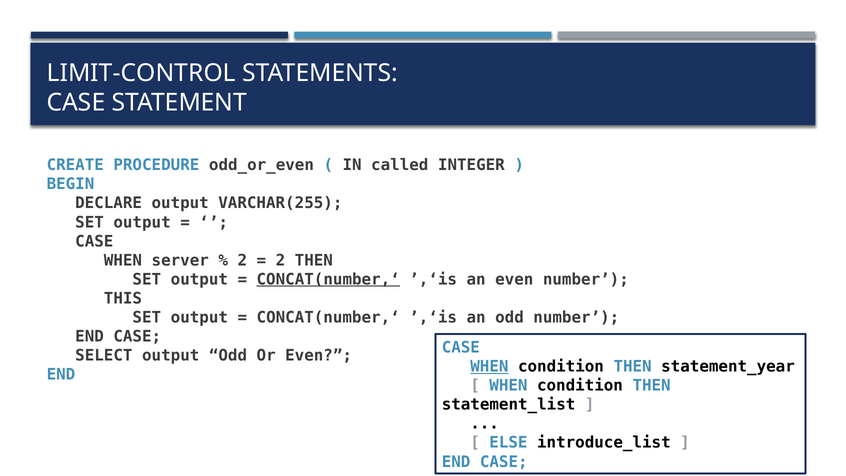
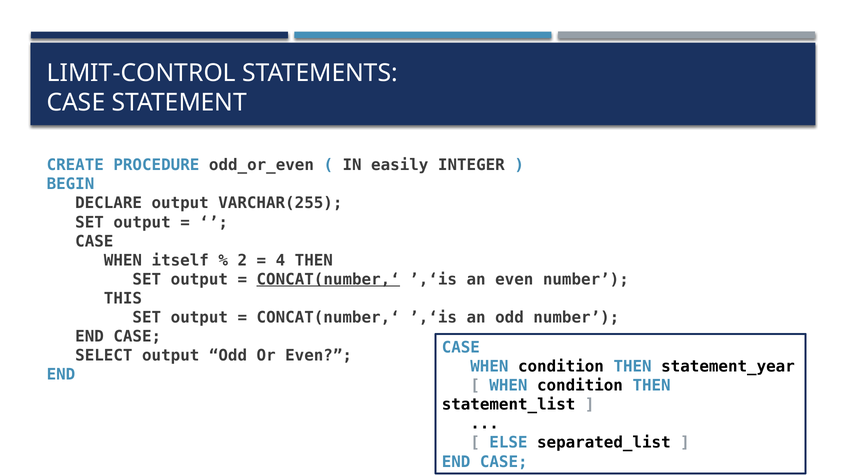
called: called -> easily (400, 165)
server: server -> itself (180, 260)
2: 2 -> 4 (280, 260)
WHEN underline: present -> none (489, 366)
introduce_list: introduce_list -> separated_list (604, 443)
